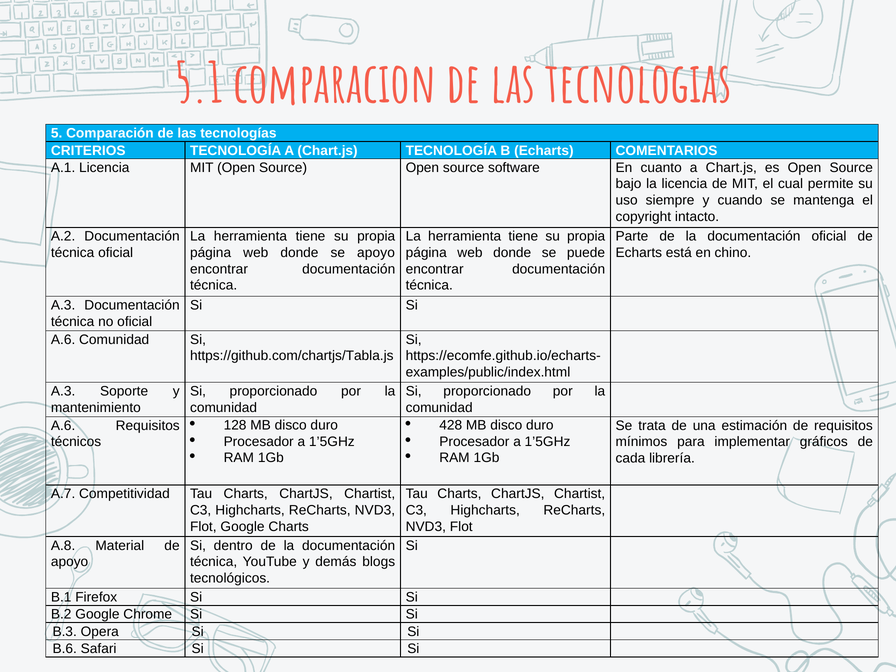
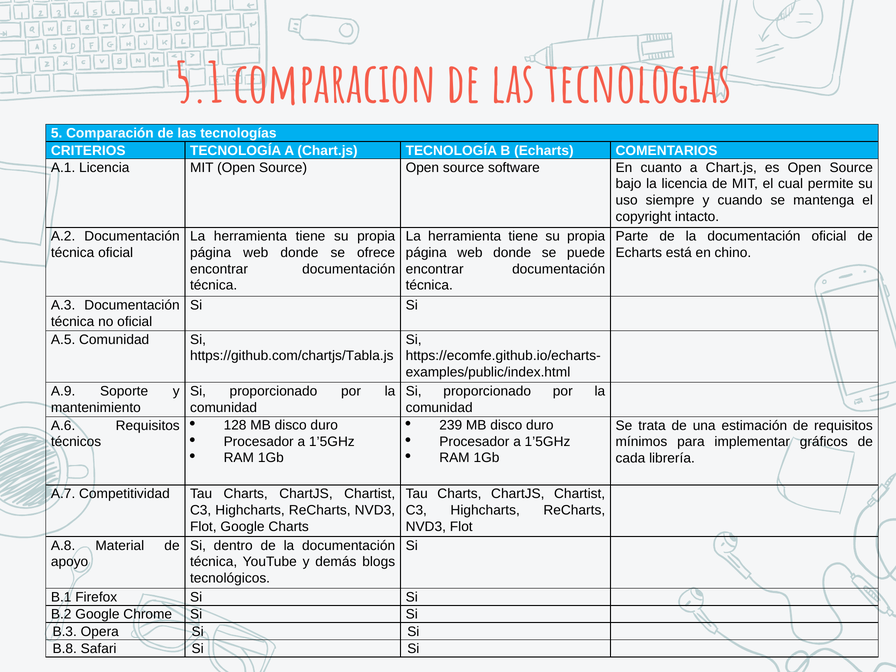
se apoyo: apoyo -> ofrece (376, 253)
A.6: A.6 -> A.5 (63, 340)
A.3: A.3 -> A.9 (63, 391)
428: 428 -> 239 (451, 425)
B.6: B.6 -> B.8 (65, 649)
